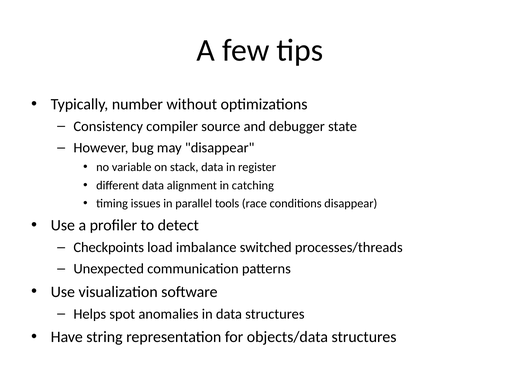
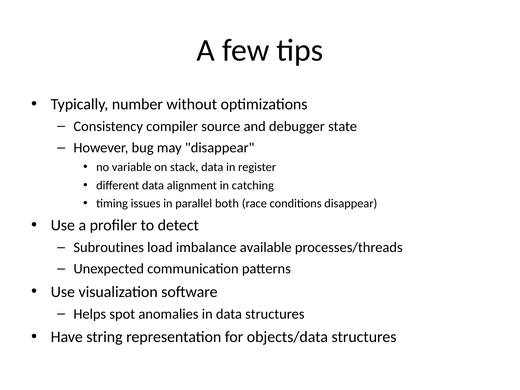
tools: tools -> both (227, 204)
Checkpoints: Checkpoints -> Subroutines (109, 247)
switched: switched -> available (266, 247)
